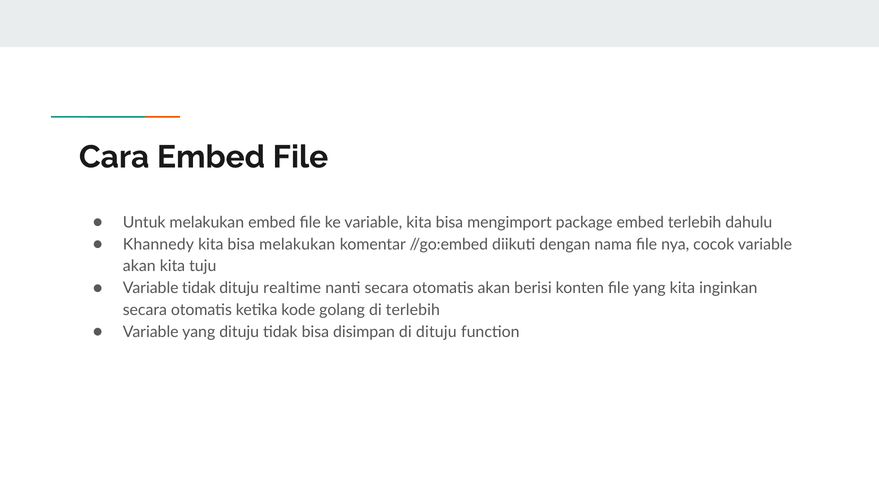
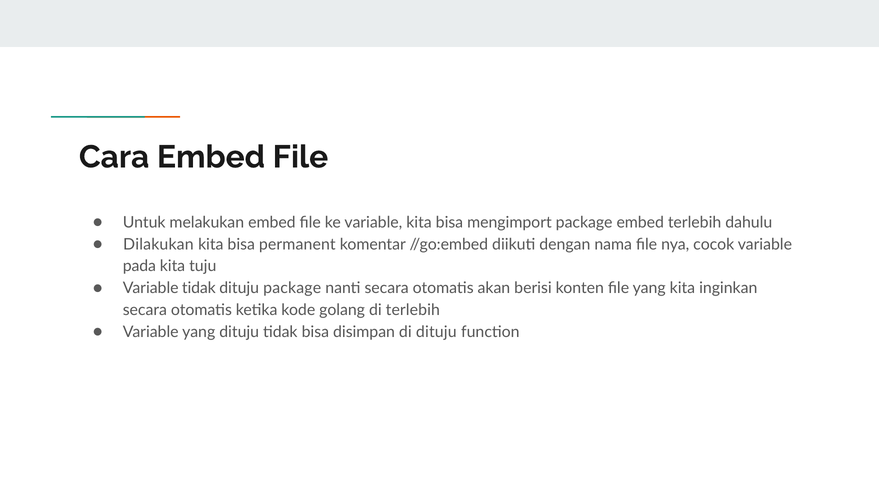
Khannedy: Khannedy -> Dilakukan (158, 244)
bisa melakukan: melakukan -> permanent (297, 244)
akan: akan -> pada (139, 266)
dituju realtime: realtime -> package (292, 288)
